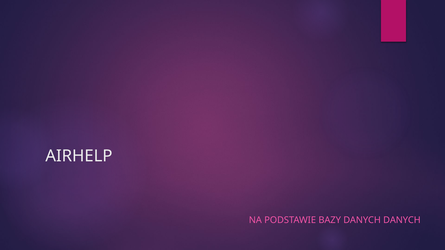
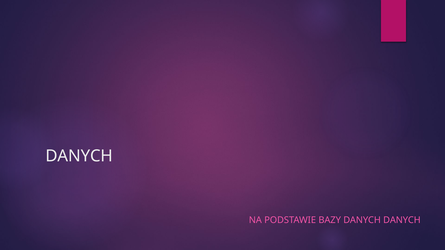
AIRHELP: AIRHELP -> DANYCH (79, 156)
